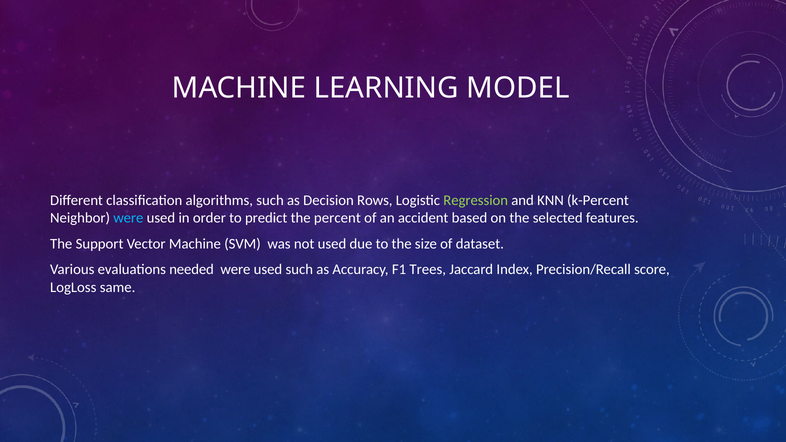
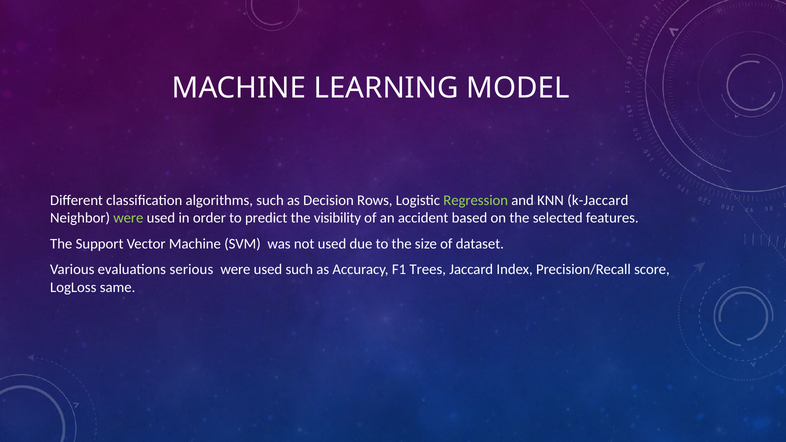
k-Percent: k-Percent -> k-Jaccard (598, 200)
were colour: light blue -> light green (128, 218)
percent: percent -> visibility (338, 218)
needed: needed -> serious (191, 270)
